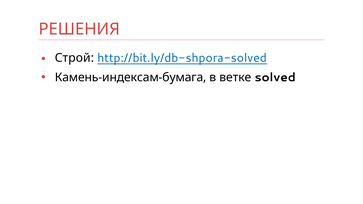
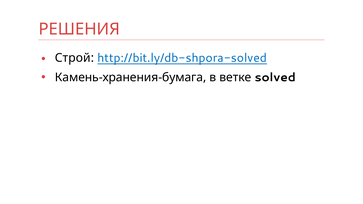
Камень-индексам-бумага: Камень-индексам-бумага -> Камень-хранения-бумага (131, 78)
